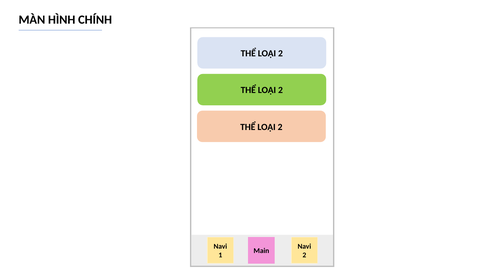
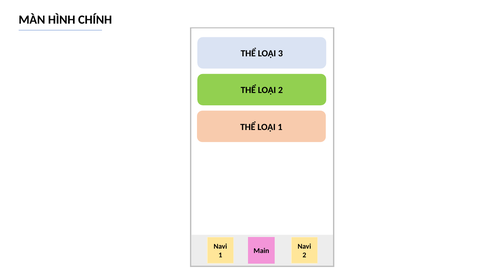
2: 2 -> 3 (280, 54)
2: 2 -> 1 (280, 127)
